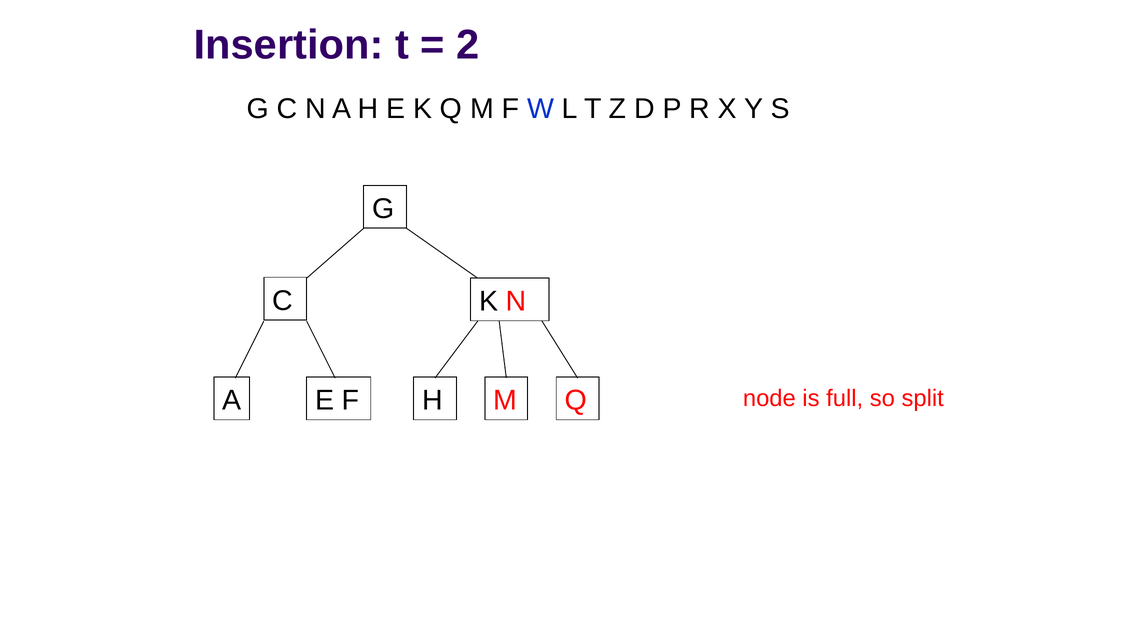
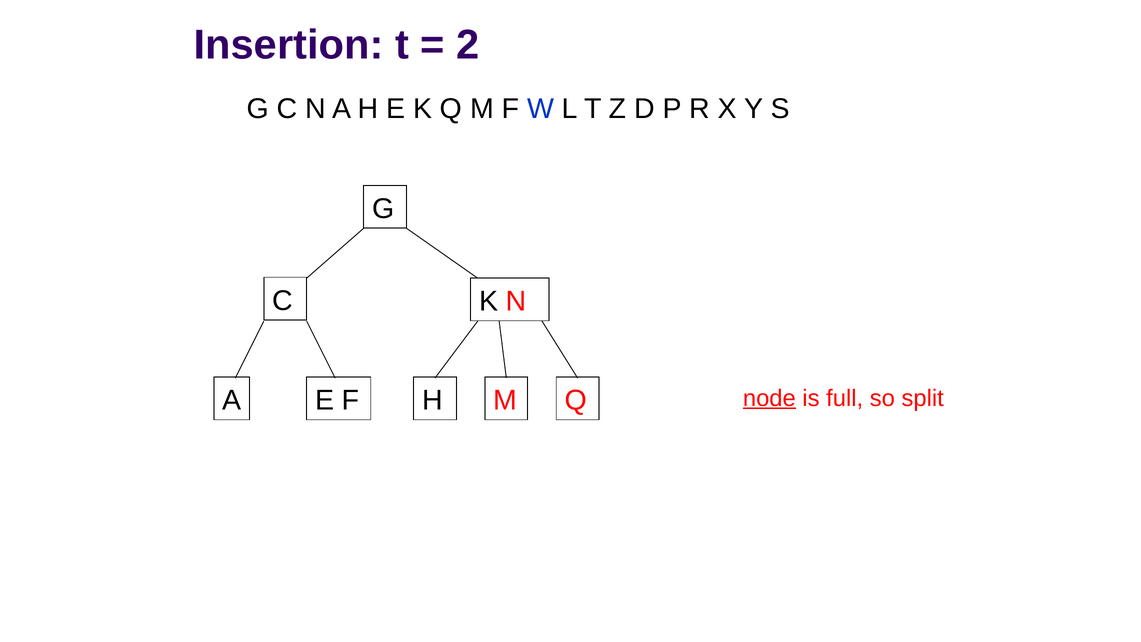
node underline: none -> present (769, 398)
